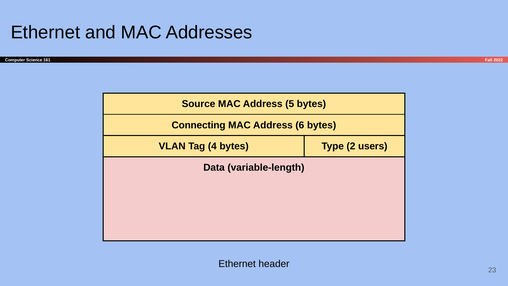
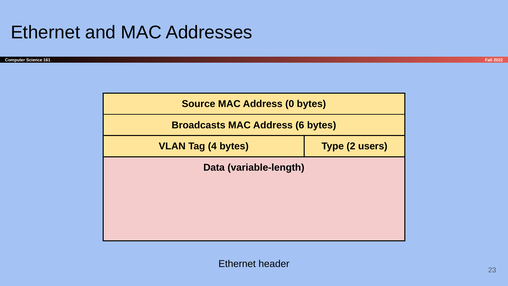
5: 5 -> 0 (290, 104)
Connecting: Connecting -> Broadcasts (199, 125)
